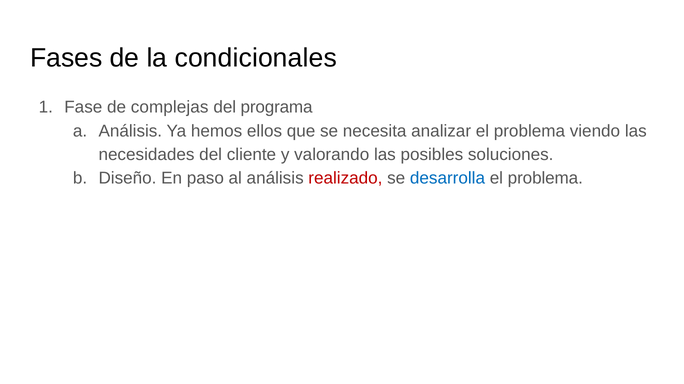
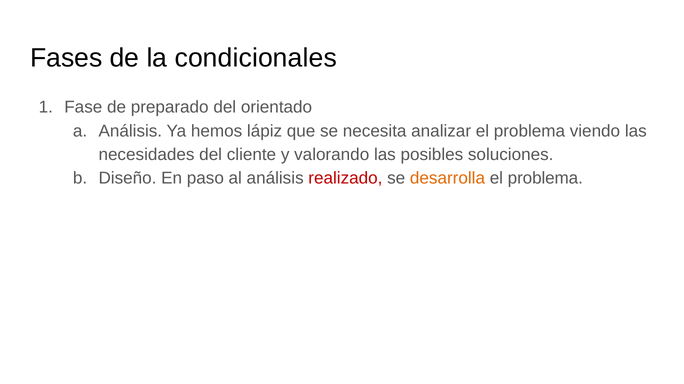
complejas: complejas -> preparado (170, 108)
programa: programa -> orientado (277, 108)
ellos: ellos -> lápiz (265, 131)
desarrolla colour: blue -> orange (447, 178)
